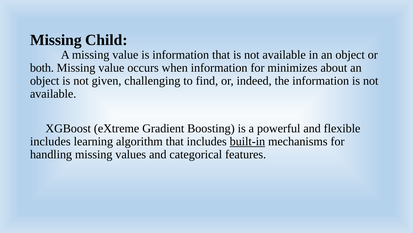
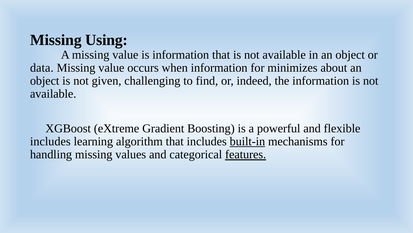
Child: Child -> Using (106, 40)
both: both -> data (42, 68)
features underline: none -> present (246, 154)
